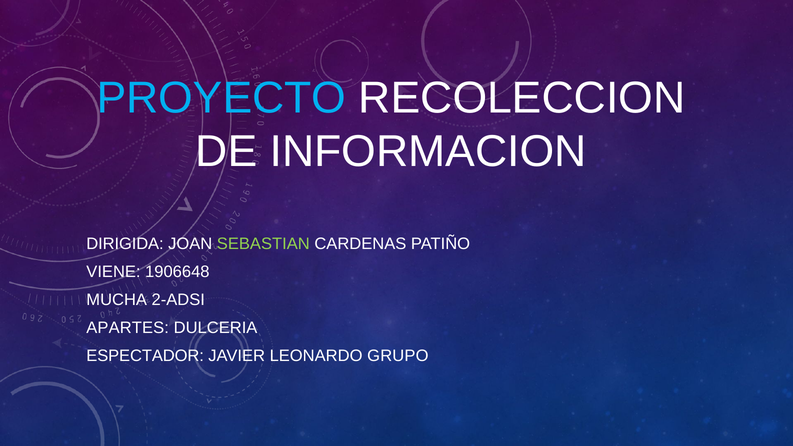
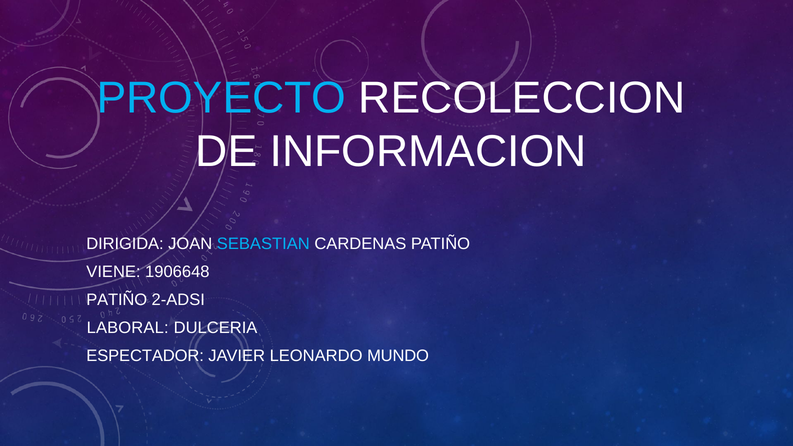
SEBASTIAN colour: light green -> light blue (263, 244)
MUCHA: MUCHA -> PATIÑO (117, 300)
APARTES: APARTES -> LABORAL (128, 328)
GRUPO: GRUPO -> MUNDO (398, 356)
